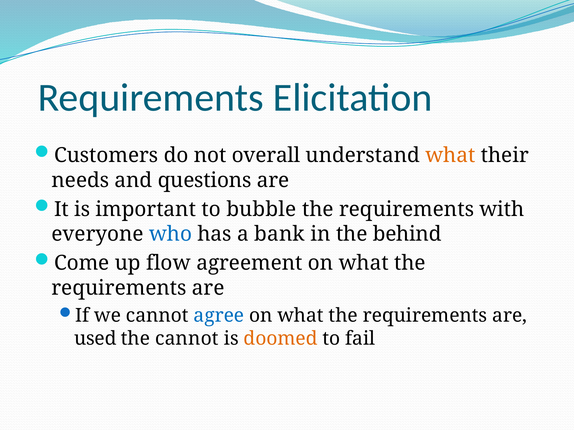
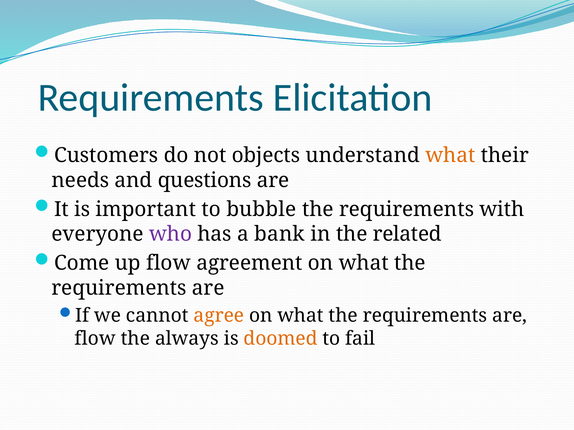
overall: overall -> objects (266, 155)
who colour: blue -> purple (171, 234)
behind: behind -> related (407, 234)
agree colour: blue -> orange (219, 316)
used: used -> flow (95, 339)
the cannot: cannot -> always (187, 339)
